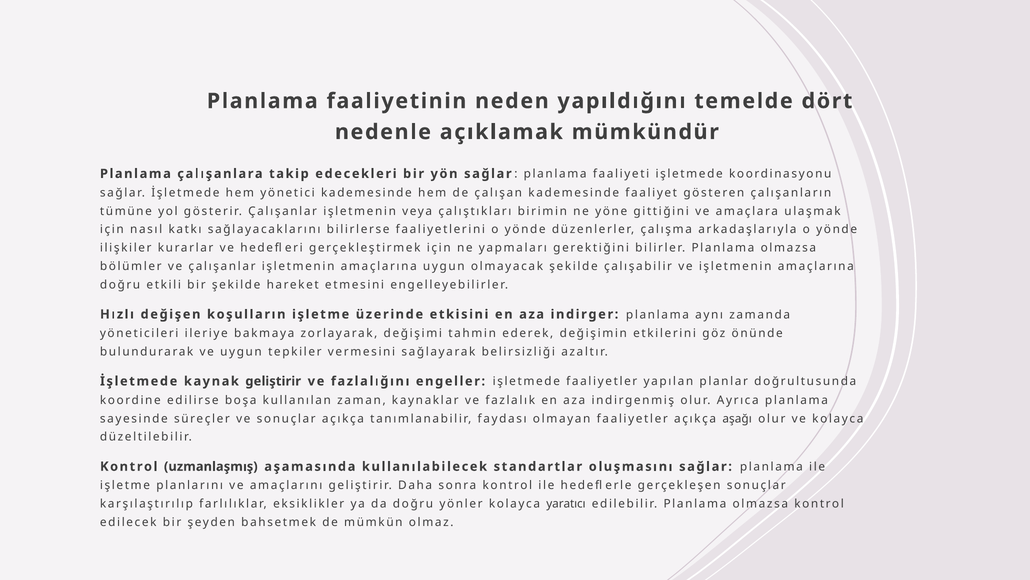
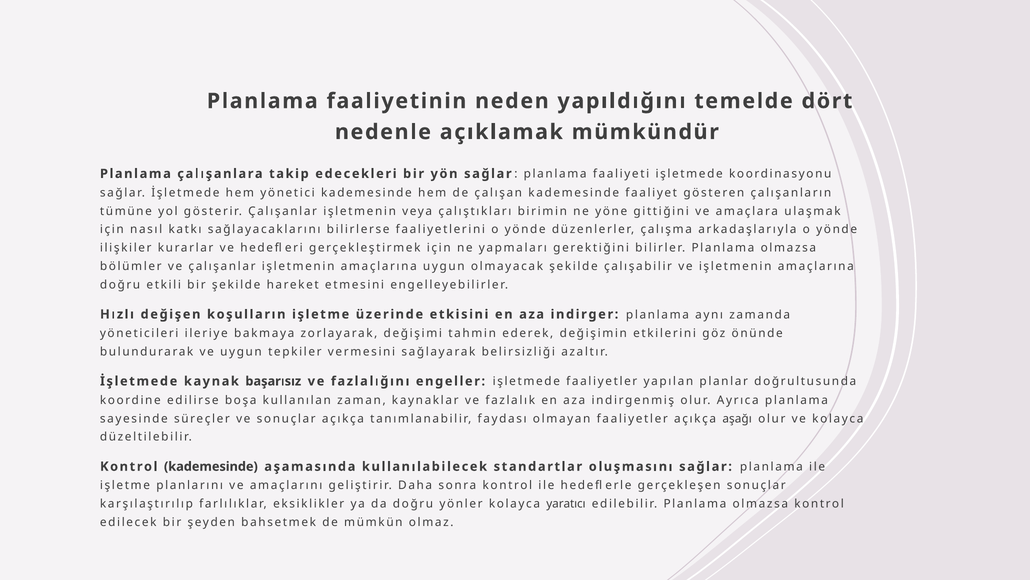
kaynak geliştirir: geliştirir -> başarısız (273, 381)
Kontrol uzmanlaşmış: uzmanlaşmış -> kademesinde (211, 466)
